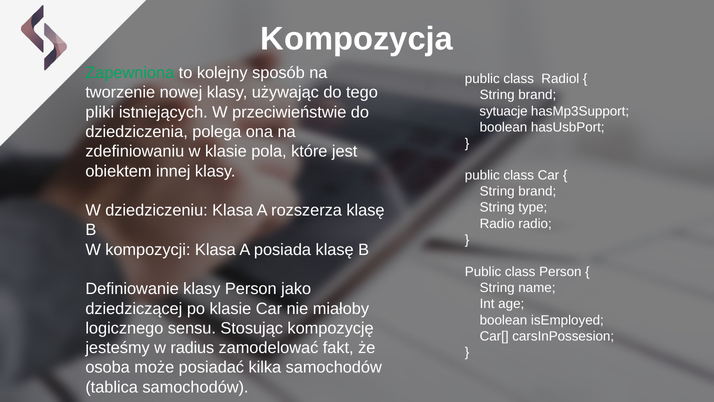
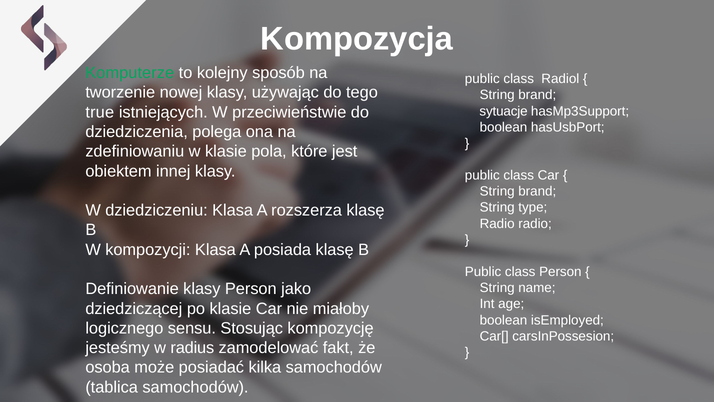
Zapewniona: Zapewniona -> Komputerze (130, 73)
pliki: pliki -> true (100, 112)
